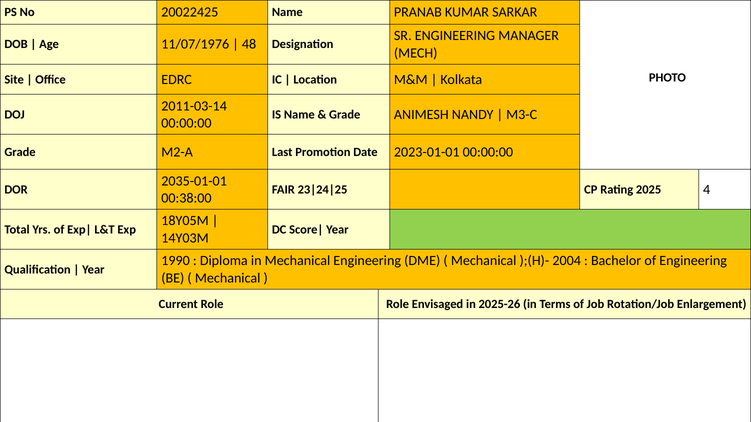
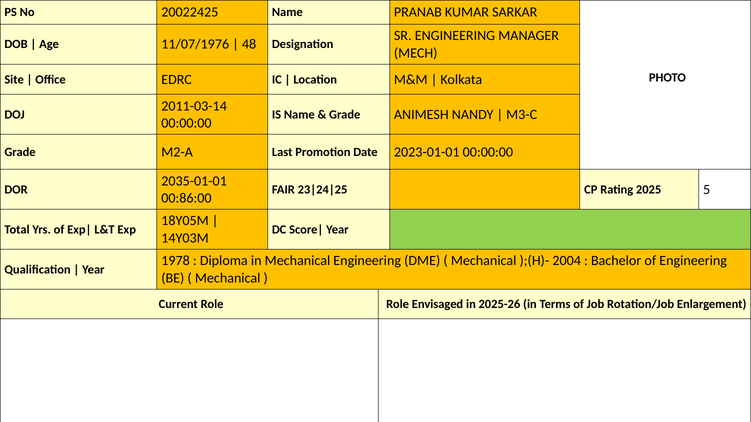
4: 4 -> 5 (707, 190)
00:38:00: 00:38:00 -> 00:86:00 (186, 198)
1990: 1990 -> 1978 (176, 261)
